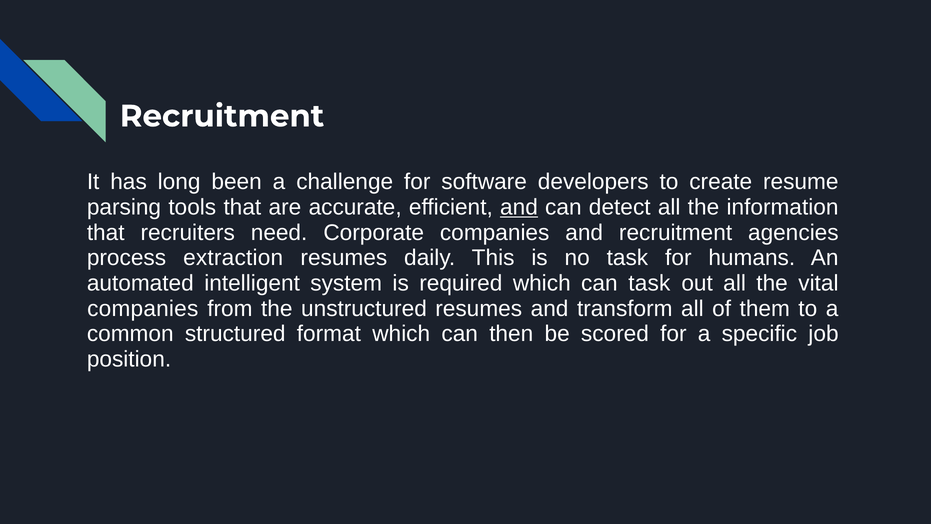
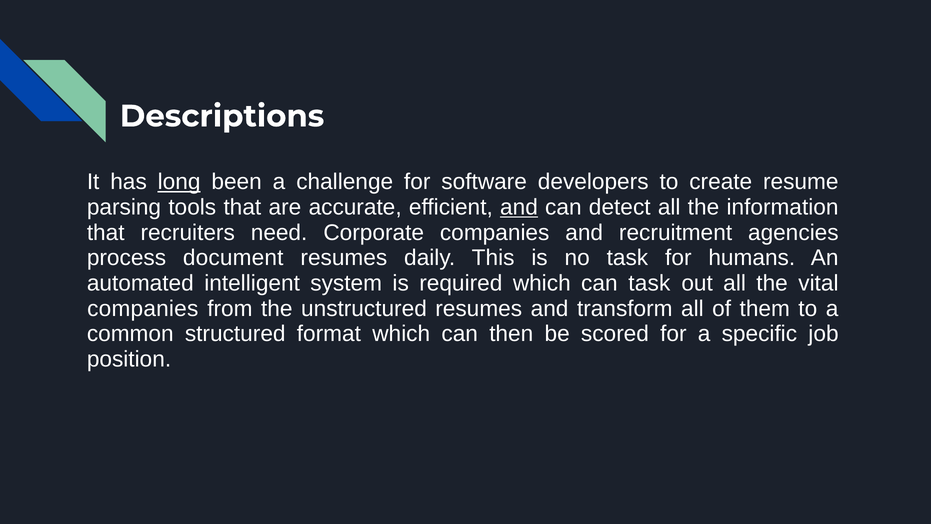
Recruitment: Recruitment -> Descriptions (222, 116)
long underline: none -> present (179, 182)
extraction: extraction -> document (233, 258)
